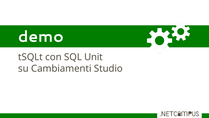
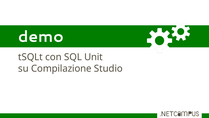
Cambiamenti: Cambiamenti -> Compilazione (61, 68)
